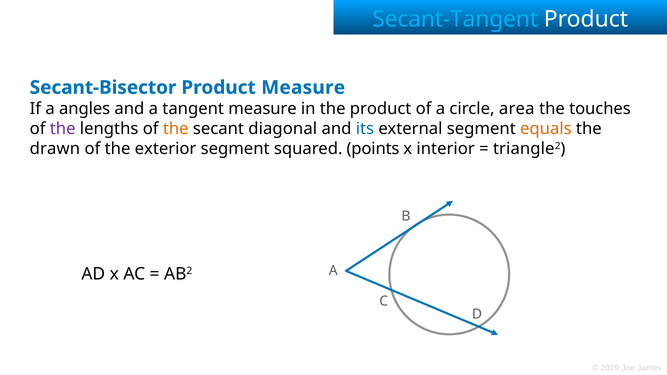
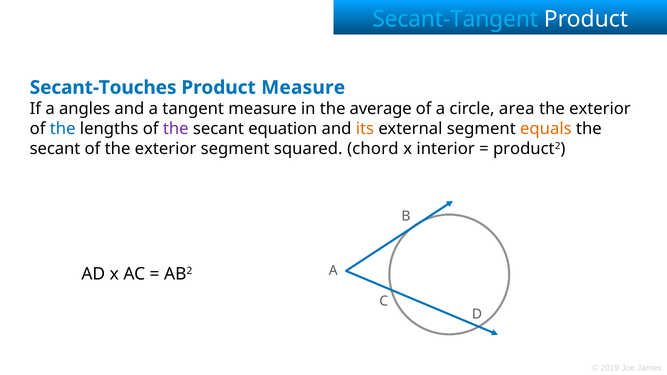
Secant-Bisector: Secant-Bisector -> Secant-Touches (103, 88)
the product: product -> average (381, 109)
touches: touches -> exterior (600, 109)
the colour: purple -> blue (63, 129)
the colour: orange -> purple (176, 129)
diagonal: diagonal -> equation (283, 129)
its colour: blue -> orange (365, 129)
drawn: drawn -> secant (55, 149)
points: points -> chord (373, 149)
triangle: triangle -> product (524, 149)
